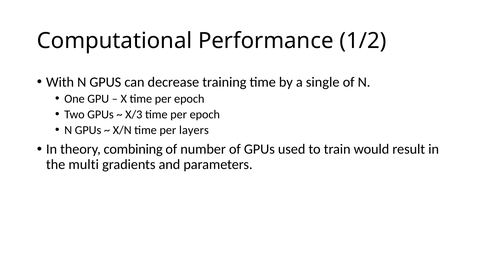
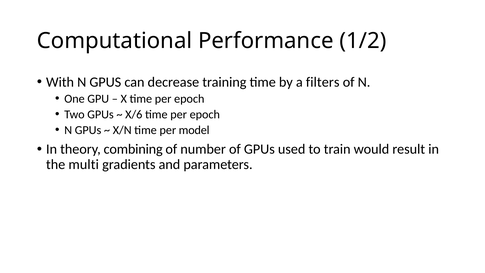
single: single -> filters (323, 82)
X/3: X/3 -> X/6 (134, 114)
layers: layers -> model (194, 130)
